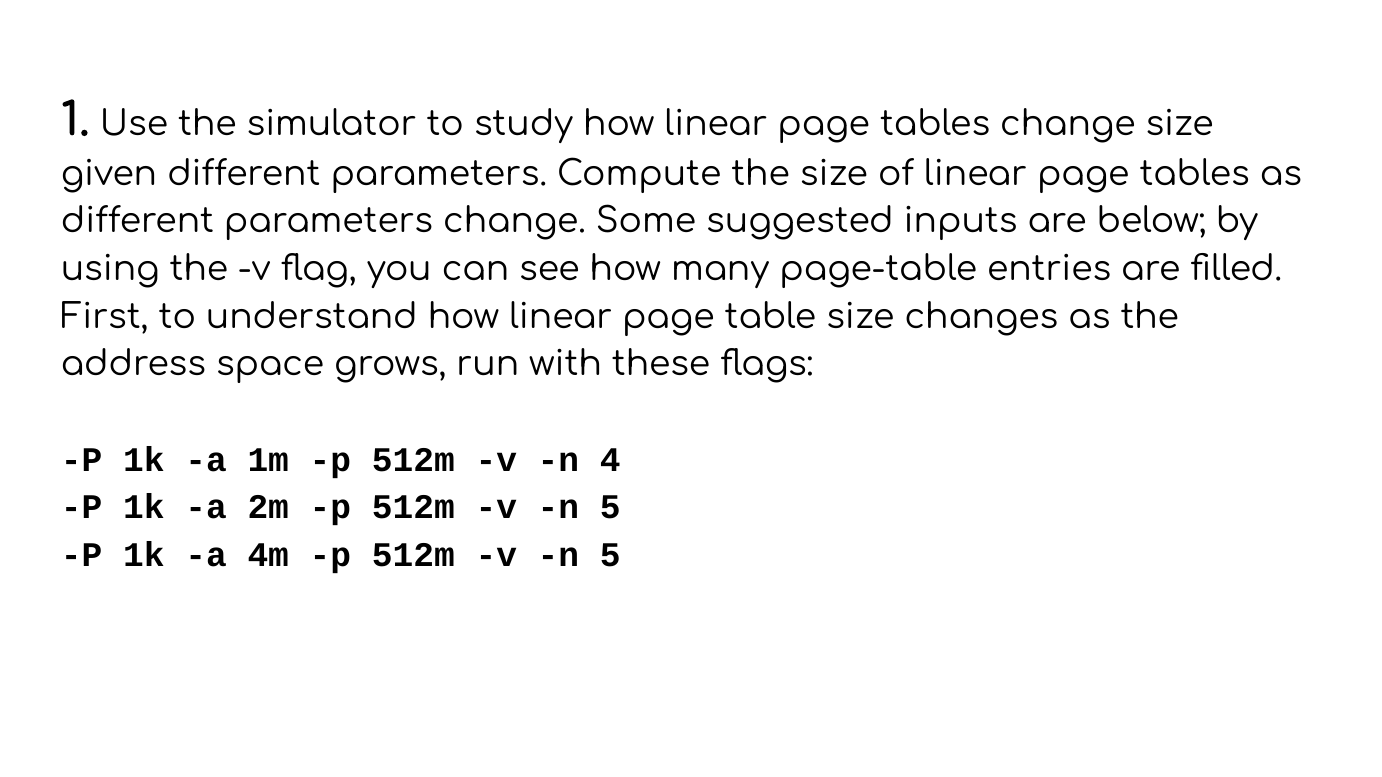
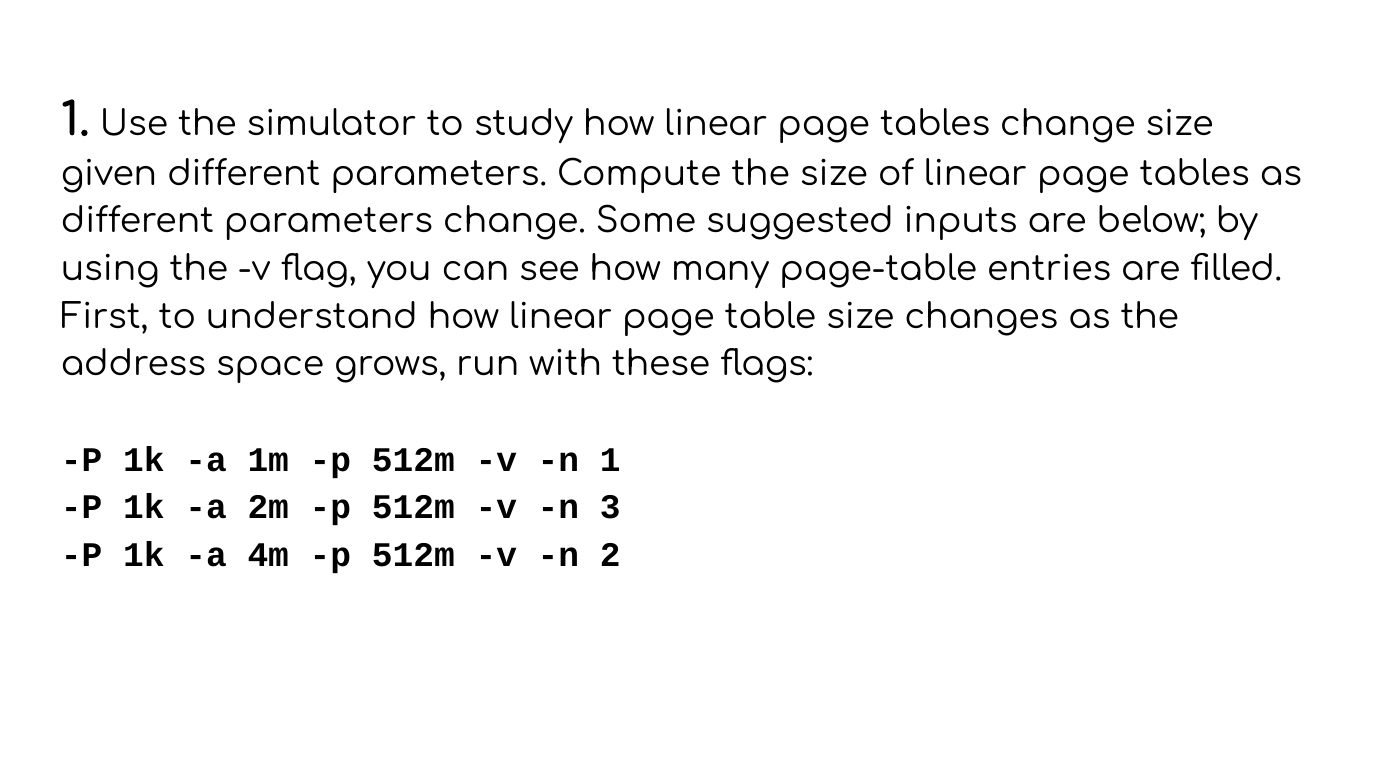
n 4: 4 -> 1 (610, 460)
5: 5 -> 3 (610, 508)
5: 5 -> 2 (610, 555)
